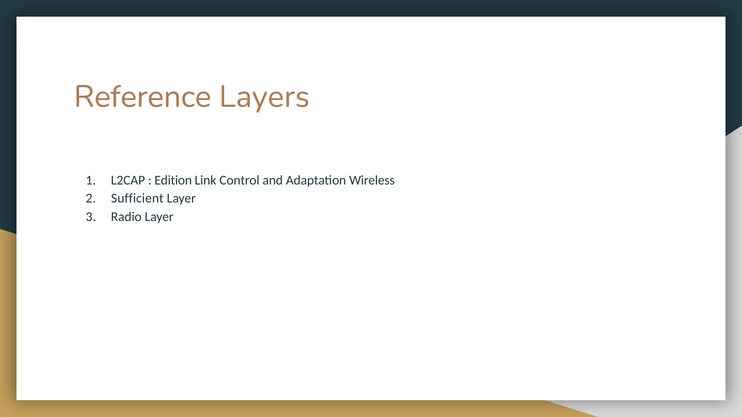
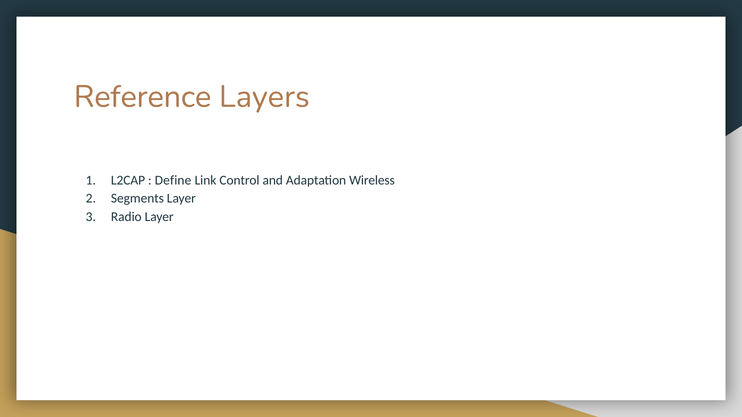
Edition: Edition -> Define (173, 180)
Sufficient: Sufficient -> Segments (137, 199)
